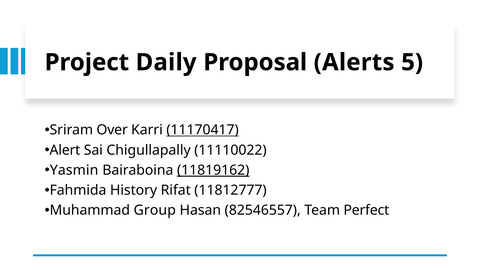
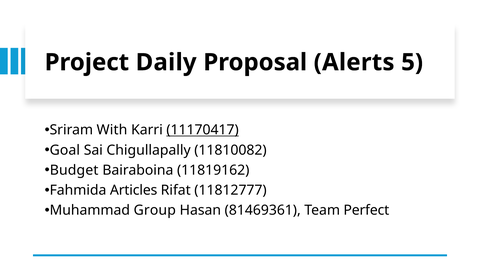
Over: Over -> With (112, 130)
Alert: Alert -> Goal (65, 150)
11110022: 11110022 -> 11810082 (230, 150)
Yasmin: Yasmin -> Budget (74, 170)
11819162 underline: present -> none (213, 170)
History: History -> Articles (134, 190)
82546557: 82546557 -> 81469361 (263, 210)
